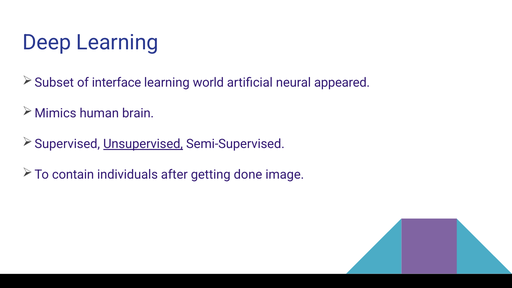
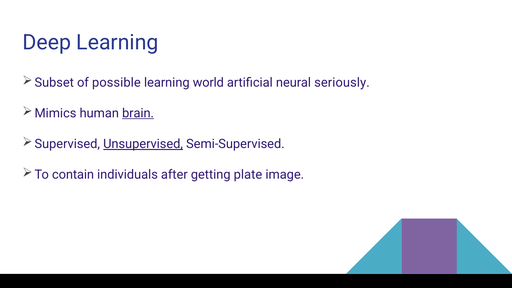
interface: interface -> possible (116, 83)
appeared: appeared -> seriously (342, 83)
brain underline: none -> present (138, 113)
done: done -> plate (248, 175)
